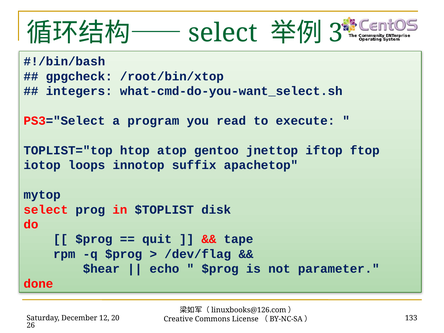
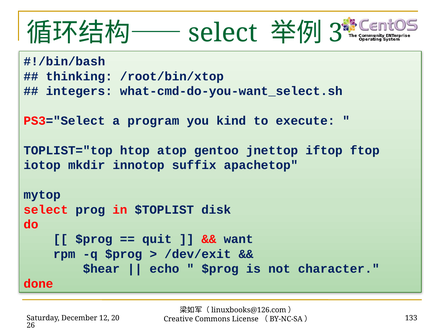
gpgcheck: gpgcheck -> thinking (79, 76)
read: read -> kind (231, 121)
loops: loops -> mkdir (87, 165)
tape: tape -> want (238, 239)
/dev/flag: /dev/flag -> /dev/exit (198, 254)
parameter: parameter -> character (339, 269)
